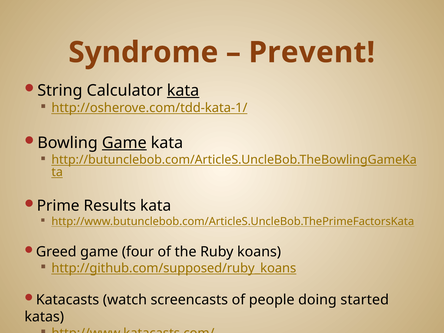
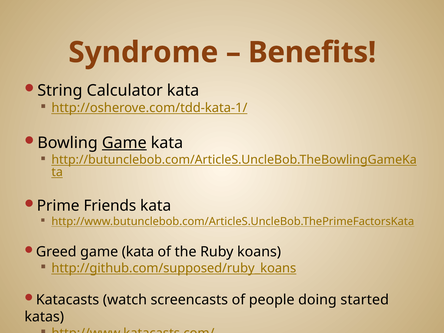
Prevent: Prevent -> Benefits (312, 52)
kata underline: present -> none (183, 91)
Results: Results -> Friends (110, 206)
Greed game four: four -> kata (138, 252)
